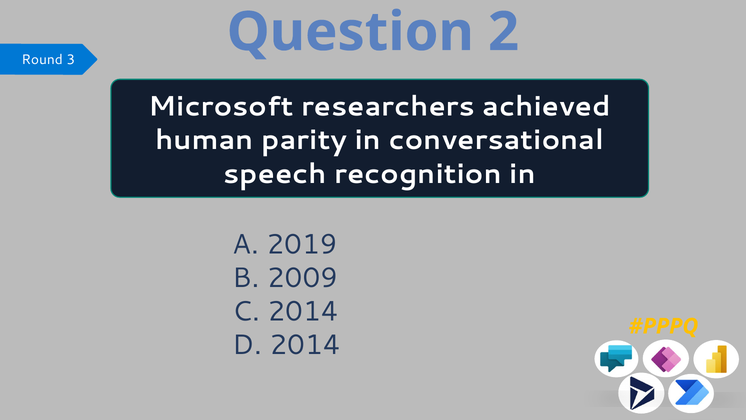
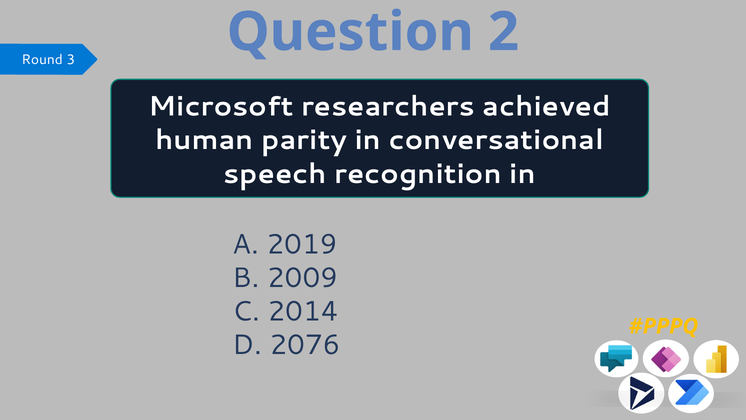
2014: 2014 -> 2076 (305, 345)
